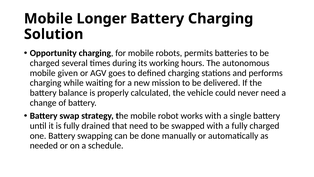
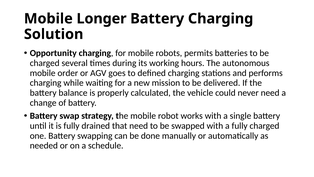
given: given -> order (68, 73)
